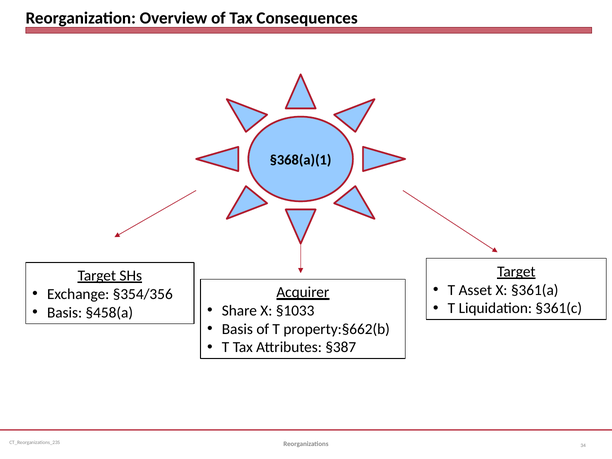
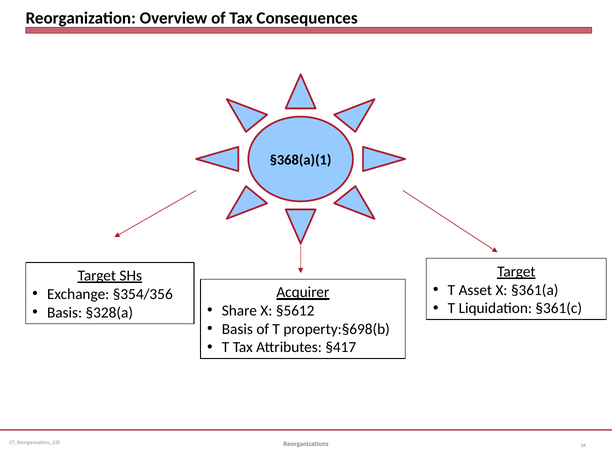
§1033: §1033 -> §5612 (295, 311)
§458(a: §458(a -> §328(a (109, 312)
property:§662(b: property:§662(b -> property:§698(b (337, 329)
§387: §387 -> §417 (341, 347)
